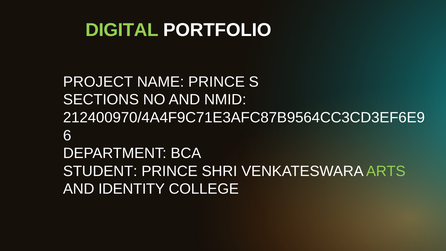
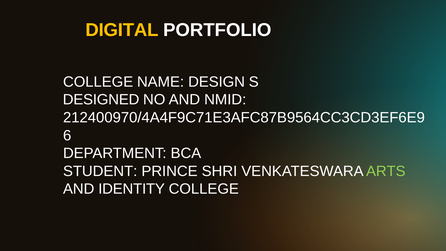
DIGITAL colour: light green -> yellow (122, 30)
PROJECT: PROJECT -> COLLEGE (98, 82)
NAME PRINCE: PRINCE -> DESIGN (217, 82)
SECTIONS: SECTIONS -> DESIGNED (101, 100)
